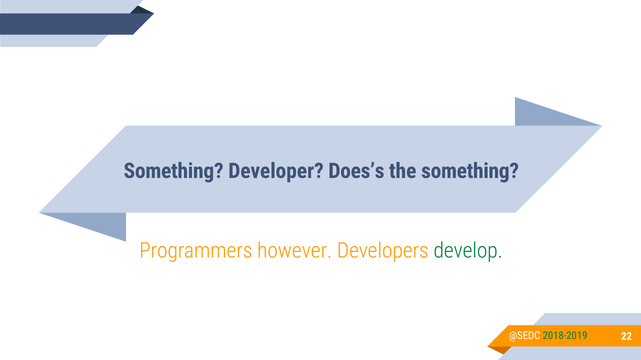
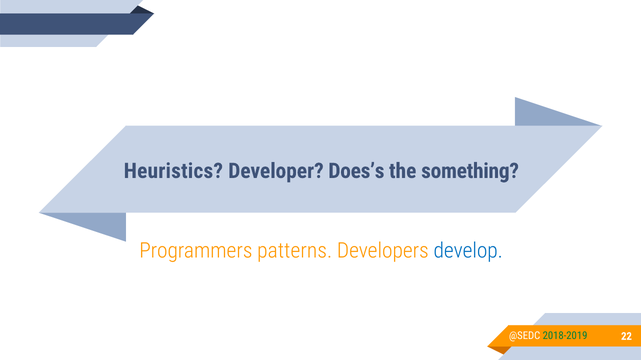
Something: Something -> Heuristics (173, 171)
however: however -> patterns (295, 251)
develop colour: green -> blue (468, 251)
